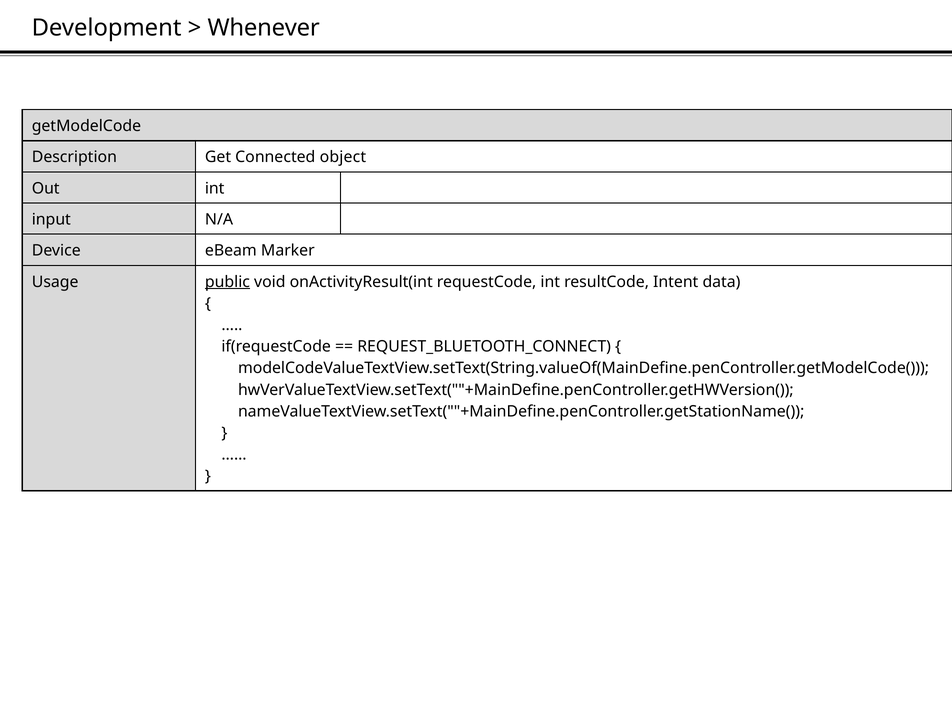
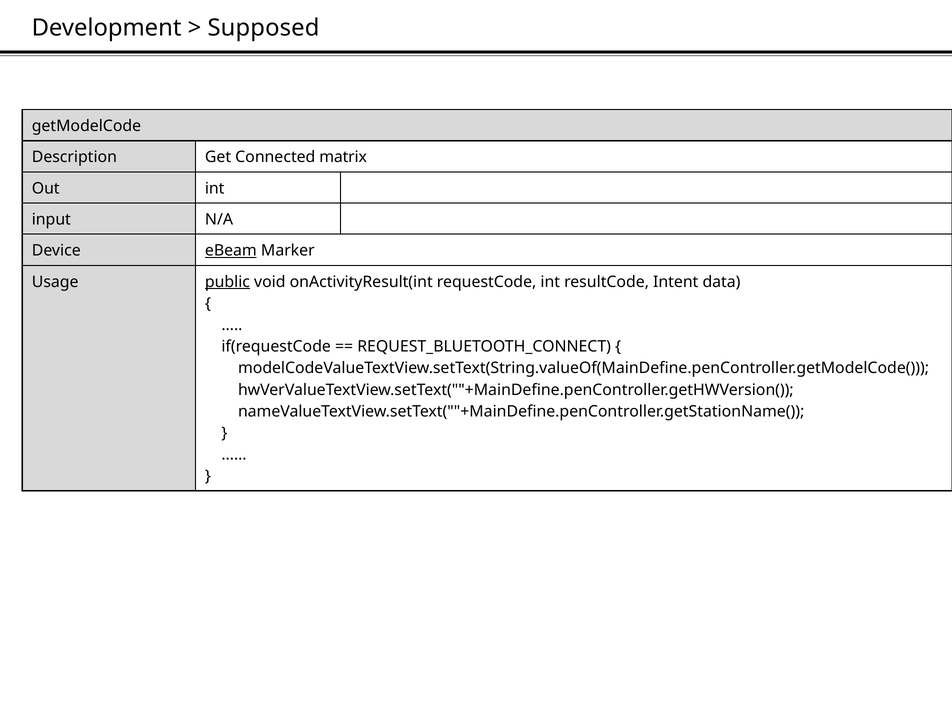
Whenever: Whenever -> Supposed (263, 28)
object: object -> matrix (343, 157)
eBeam underline: none -> present (231, 251)
